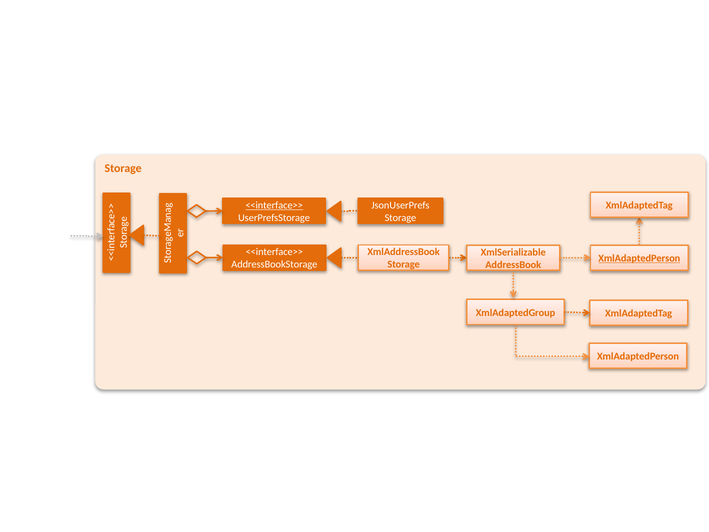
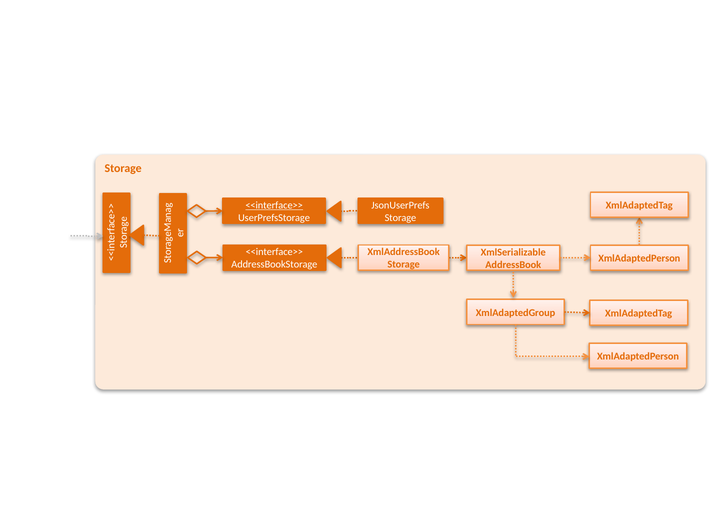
XmlAdaptedPerson underline: present -> none (639, 258)
